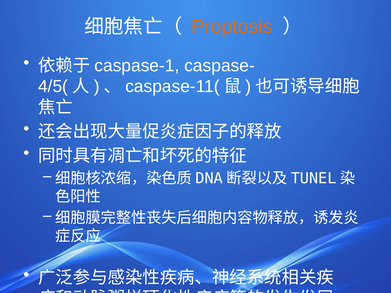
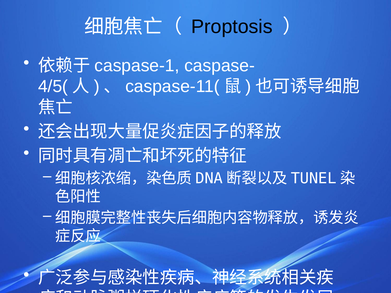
Proptosis colour: orange -> black (232, 27)
